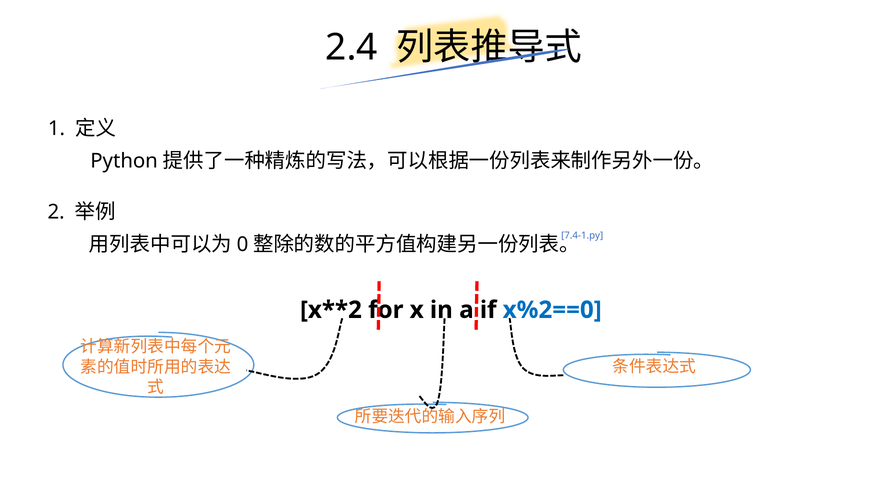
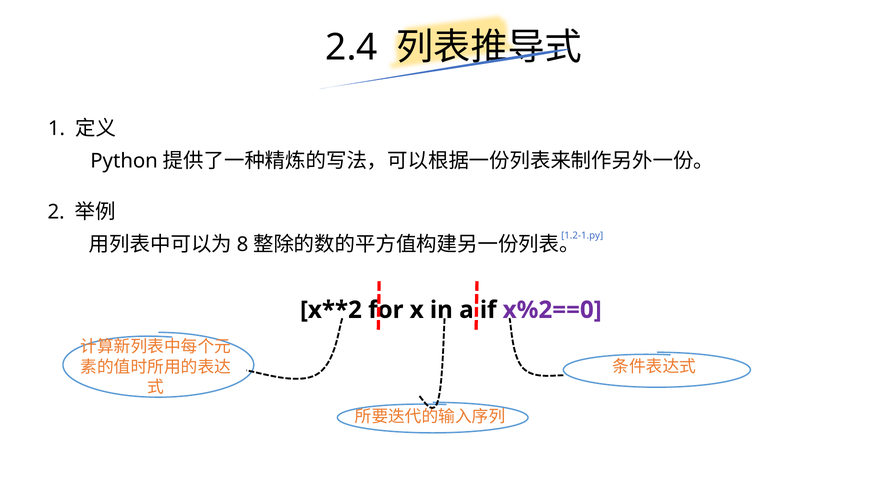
7.4-1.py: 7.4-1.py -> 1.2-1.py (582, 236)
0: 0 -> 8 (243, 244)
x%2==0 colour: blue -> purple (552, 310)
